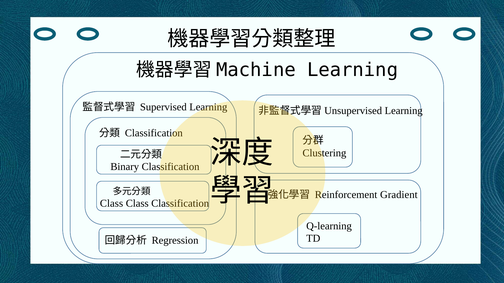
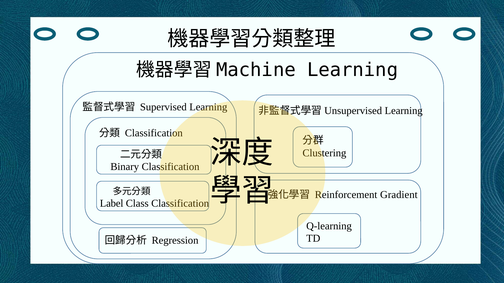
Class: Class -> Label (112, 204)
